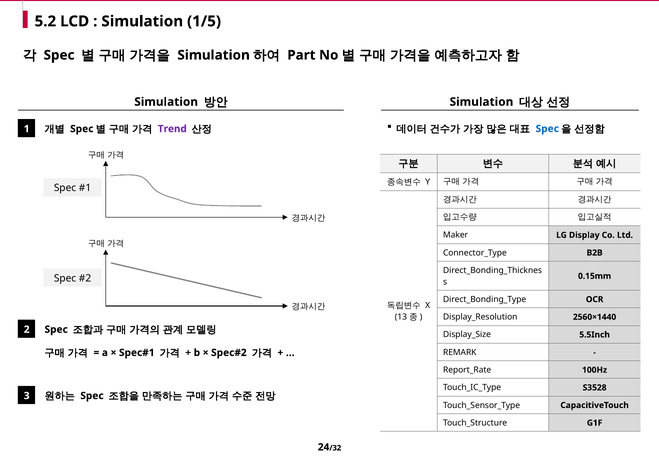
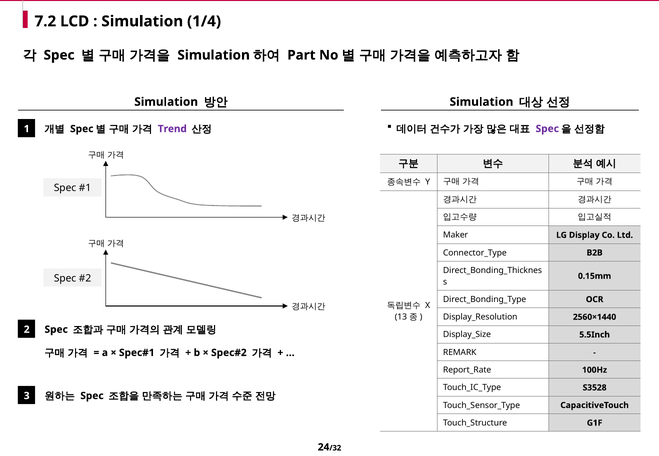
5.2: 5.2 -> 7.2 (45, 21)
1/5: 1/5 -> 1/4 (204, 21)
Spec colour: blue -> purple (547, 129)
